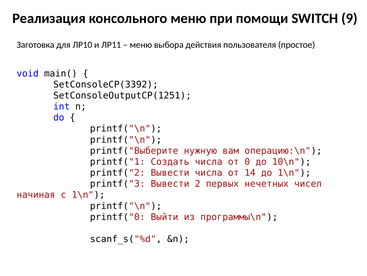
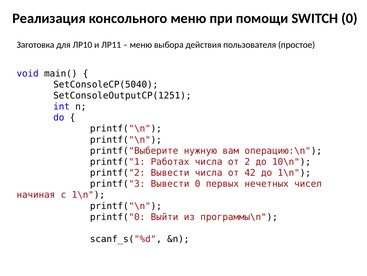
SWITCH 9: 9 -> 0 (349, 18)
SetConsoleCP(3392: SetConsoleCP(3392 -> SetConsoleCP(5040 (106, 84)
Создать: Создать -> Работах (170, 161)
0: 0 -> 2 (247, 161)
14: 14 -> 42 (250, 172)
Вывести 2: 2 -> 0 (198, 183)
